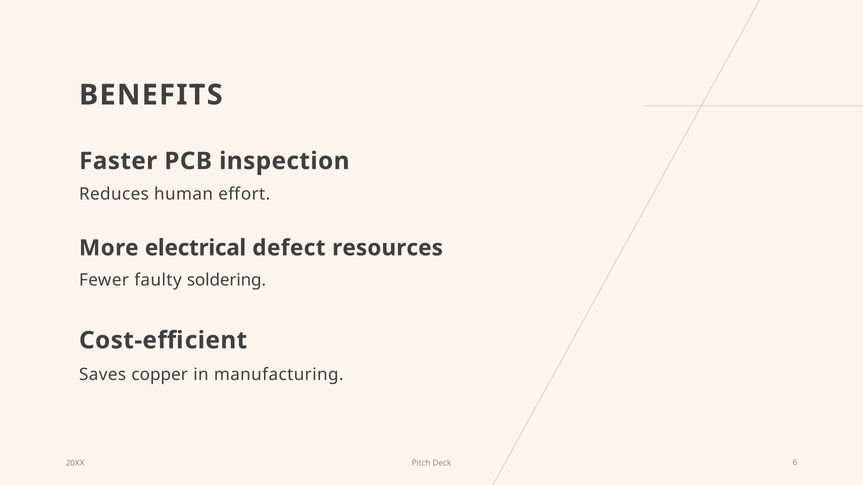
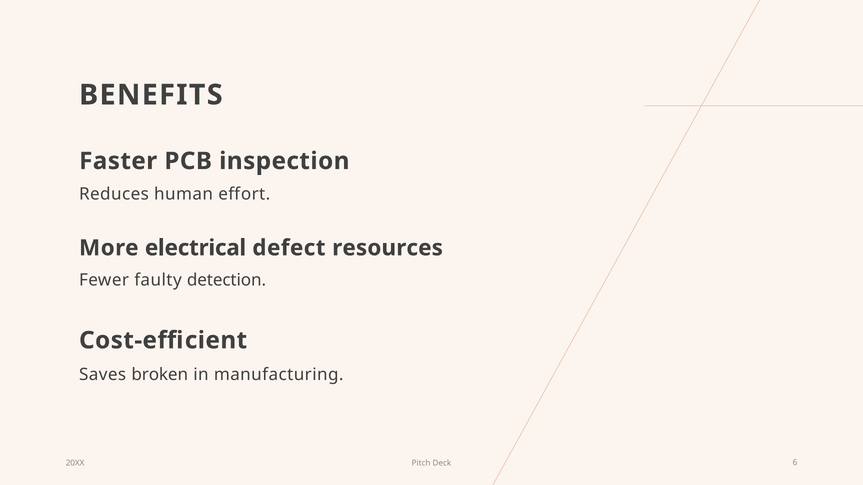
soldering: soldering -> detection (227, 280)
copper: copper -> broken (160, 375)
